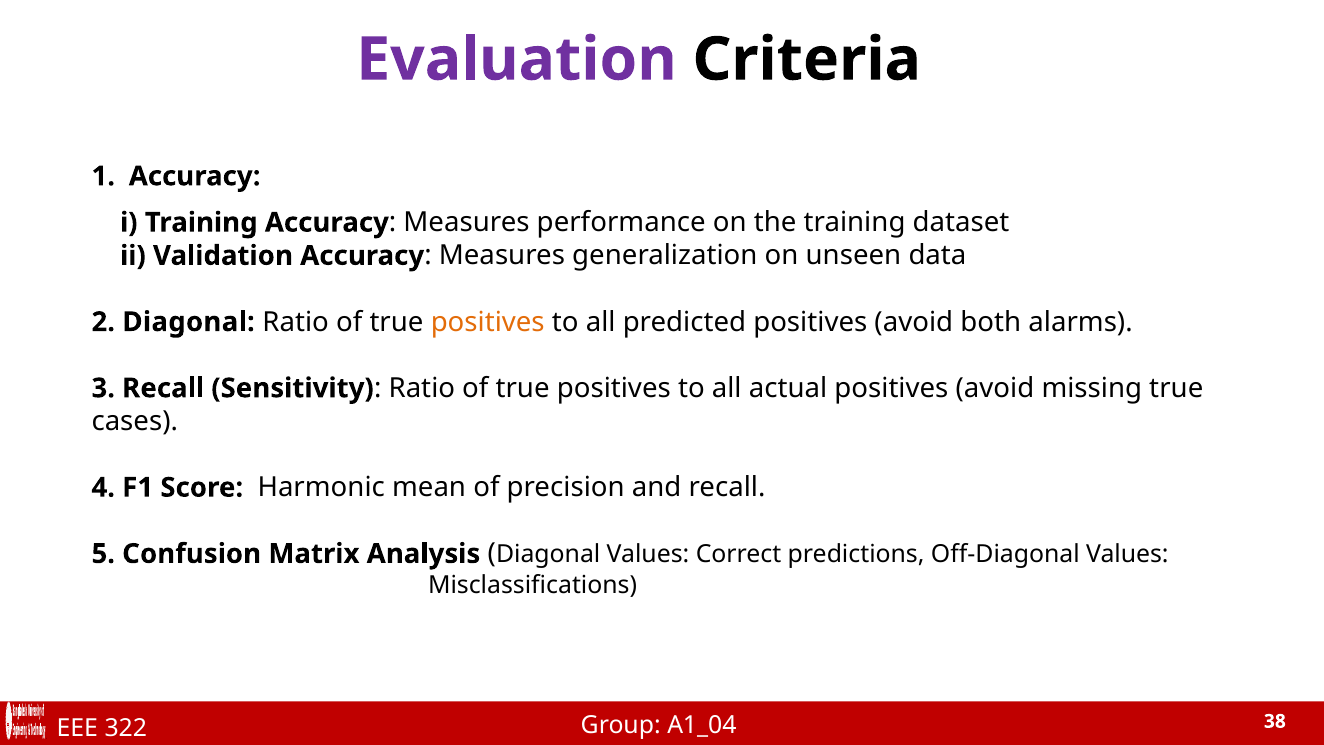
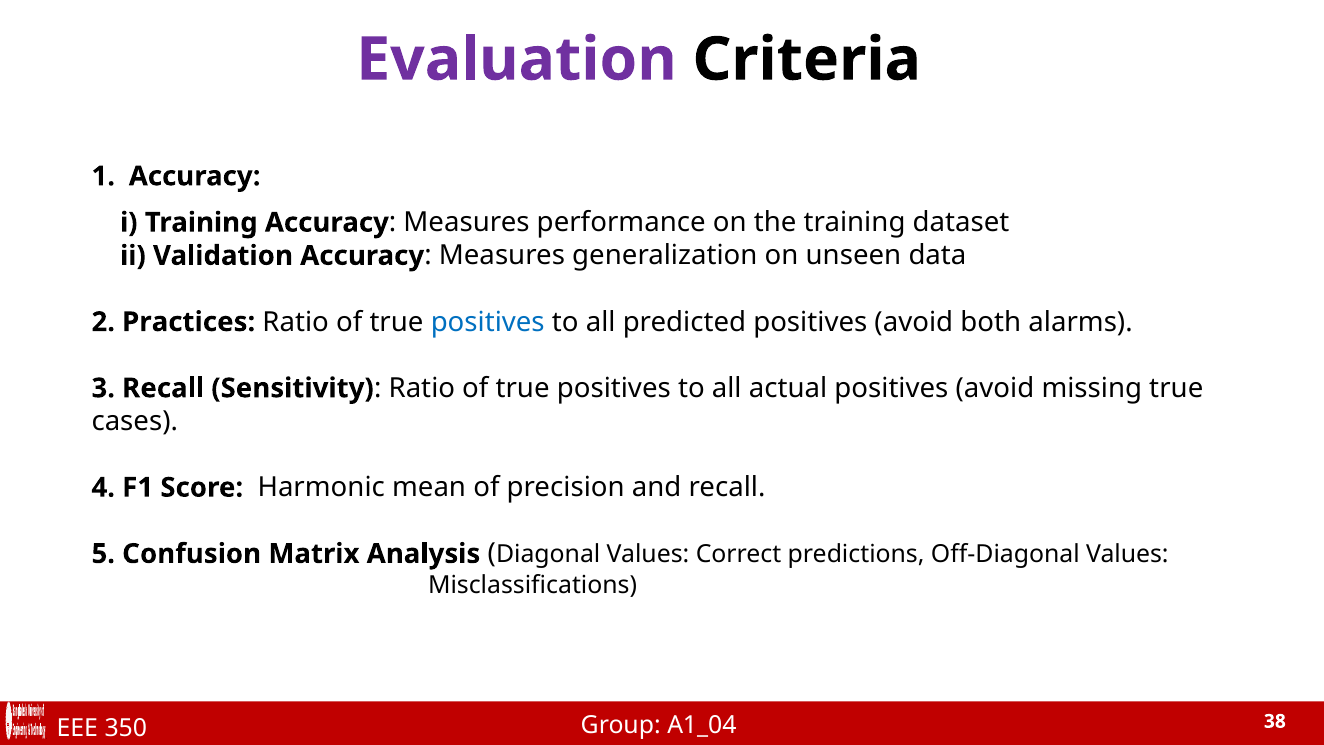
2 Diagonal: Diagonal -> Practices (189, 322)
positives colour: orange -> blue (488, 322)
322: 322 -> 350 (126, 728)
